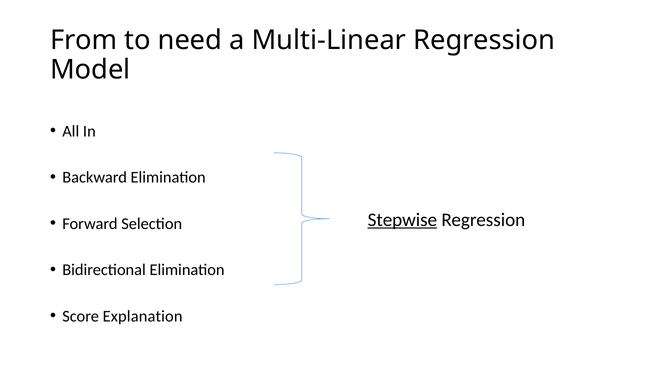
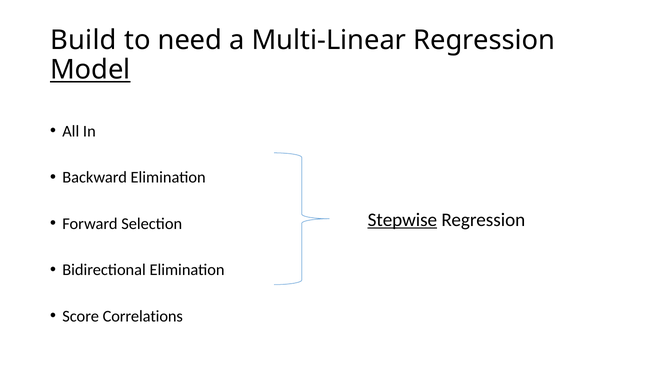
From: From -> Build (83, 40)
Model underline: none -> present (90, 70)
Explanation: Explanation -> Correlations (143, 316)
